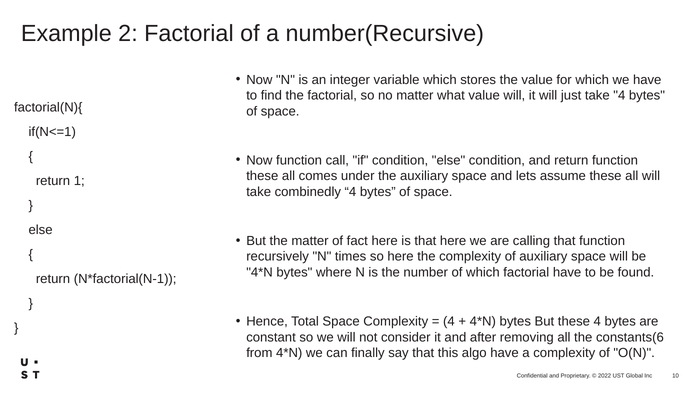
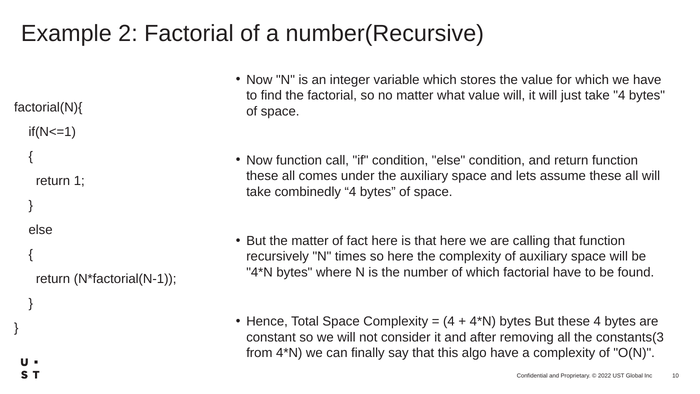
constants(6: constants(6 -> constants(3 (630, 337)
